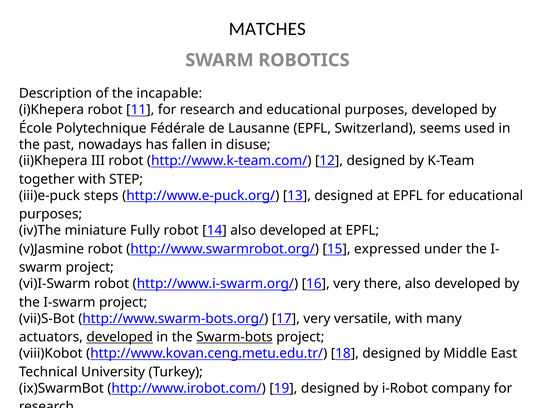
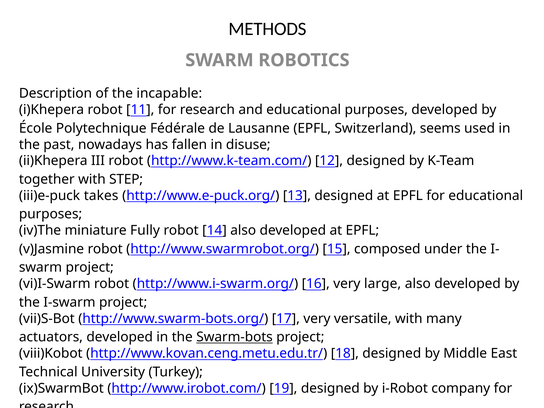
MATCHES: MATCHES -> METHODS (268, 29)
steps: steps -> takes (101, 196)
expressed: expressed -> composed (387, 249)
there: there -> large (383, 284)
developed underline: present -> none (120, 337)
